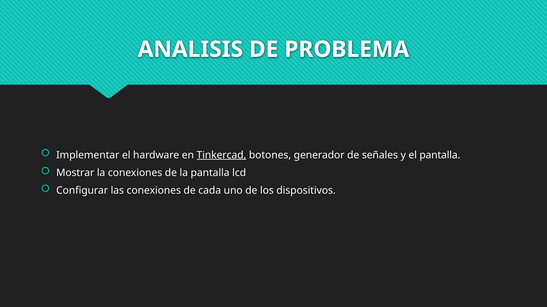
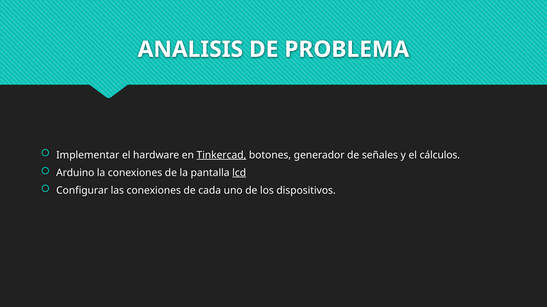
el pantalla: pantalla -> cálculos (440, 155)
Mostrar: Mostrar -> Arduino (75, 173)
lcd underline: none -> present (239, 173)
